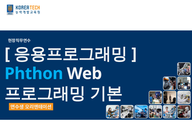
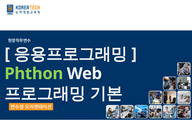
Phthon colour: light blue -> light green (34, 74)
